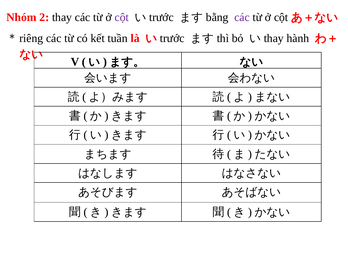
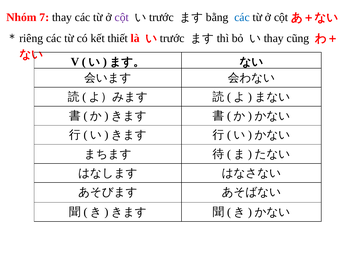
2: 2 -> 7 (44, 17)
các colour: purple -> blue (242, 17)
tuần: tuần -> thiết (118, 38)
hành: hành -> cũng (298, 38)
